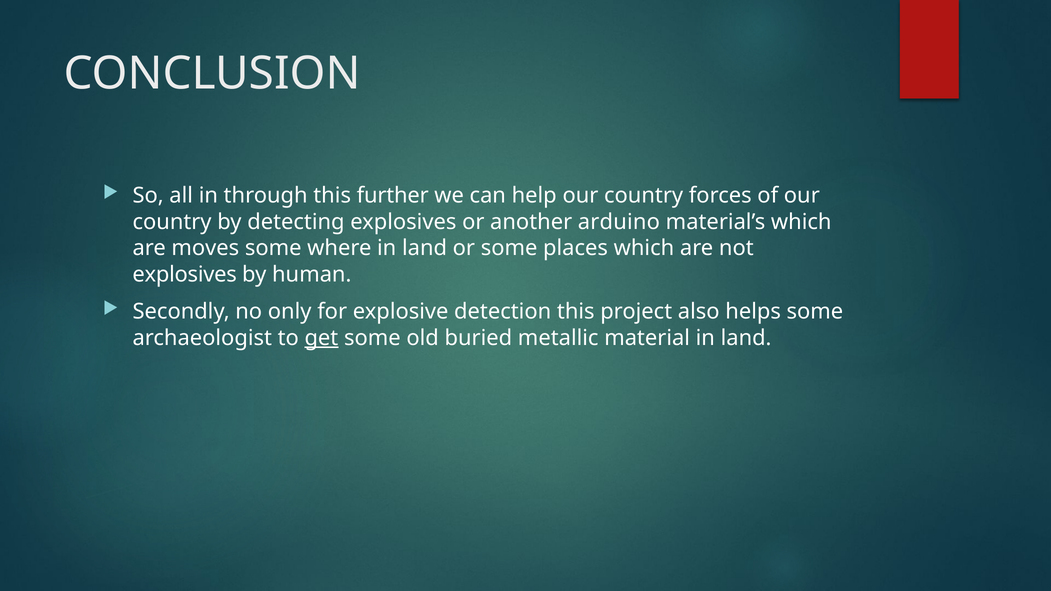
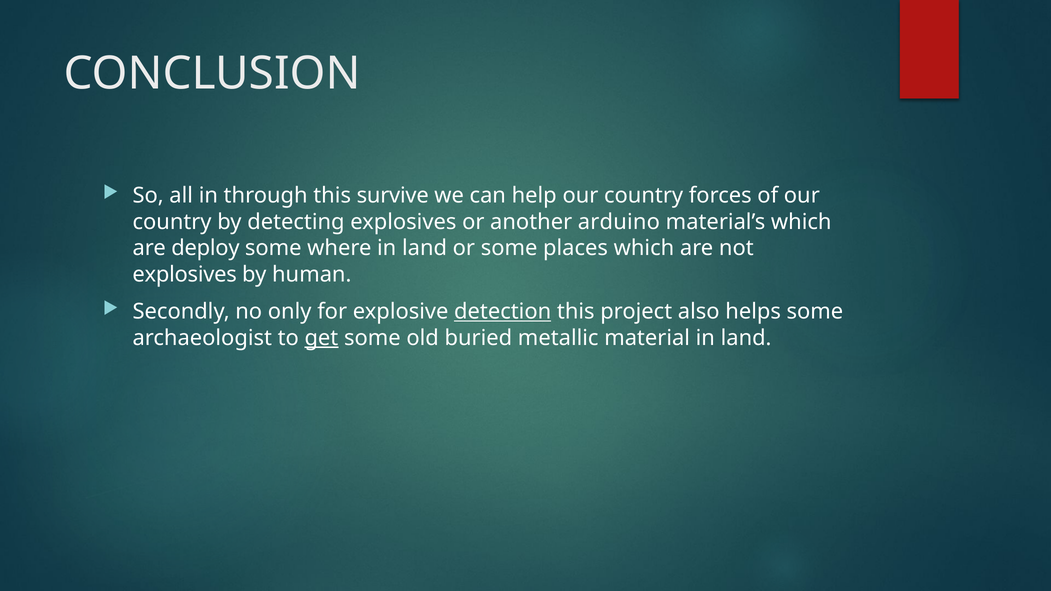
further: further -> survive (393, 196)
moves: moves -> deploy (205, 248)
detection underline: none -> present (503, 312)
